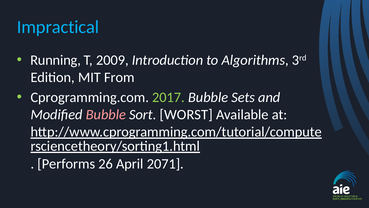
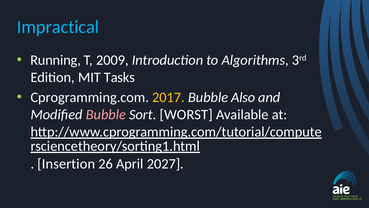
From: From -> Tasks (119, 77)
2017 colour: light green -> yellow (169, 97)
Sets: Sets -> Also (243, 97)
Performs: Performs -> Insertion (66, 163)
2071: 2071 -> 2027 (165, 163)
